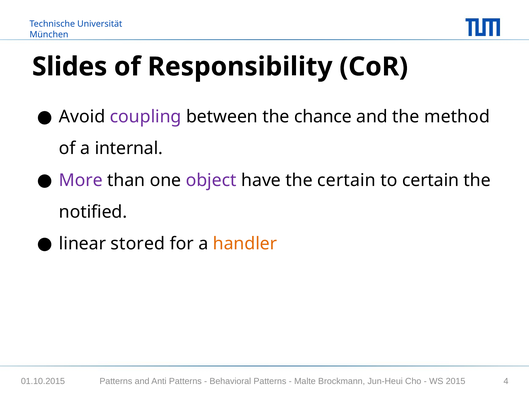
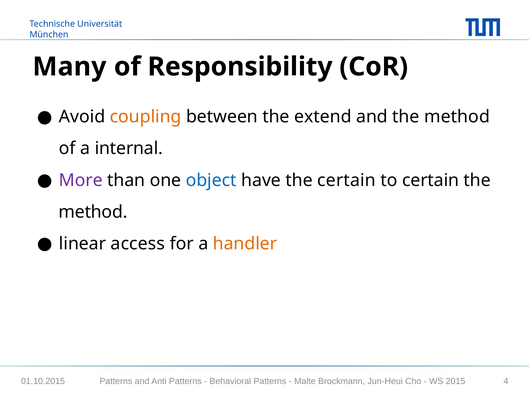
Slides: Slides -> Many (69, 67)
coupling colour: purple -> orange (146, 117)
chance: chance -> extend (323, 117)
object colour: purple -> blue (211, 181)
notified: notified -> method (93, 212)
stored: stored -> access (138, 244)
